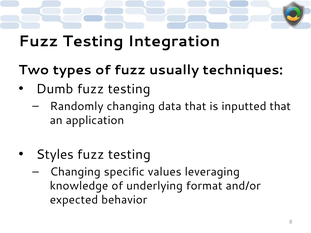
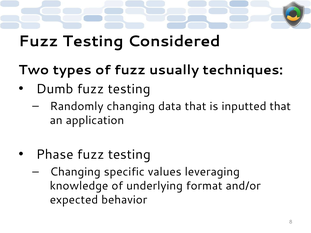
Integration: Integration -> Considered (174, 41)
Styles: Styles -> Phase (55, 155)
